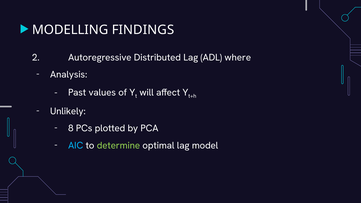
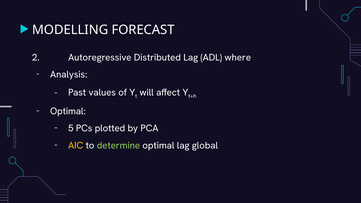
FINDINGS: FINDINGS -> FORECAST (143, 30)
Unlikely: Unlikely -> Optimal (68, 111)
8: 8 -> 5 (71, 128)
AIC colour: light blue -> yellow (76, 145)
model: model -> global (205, 145)
